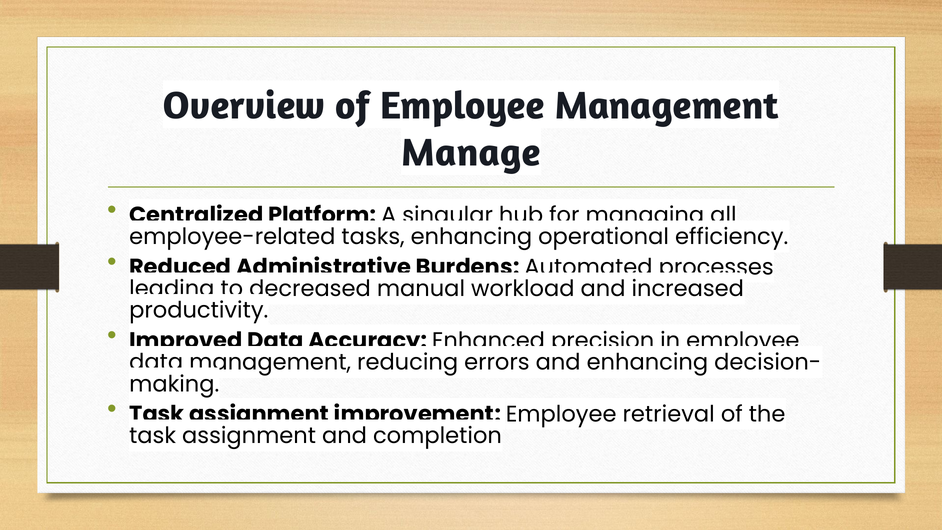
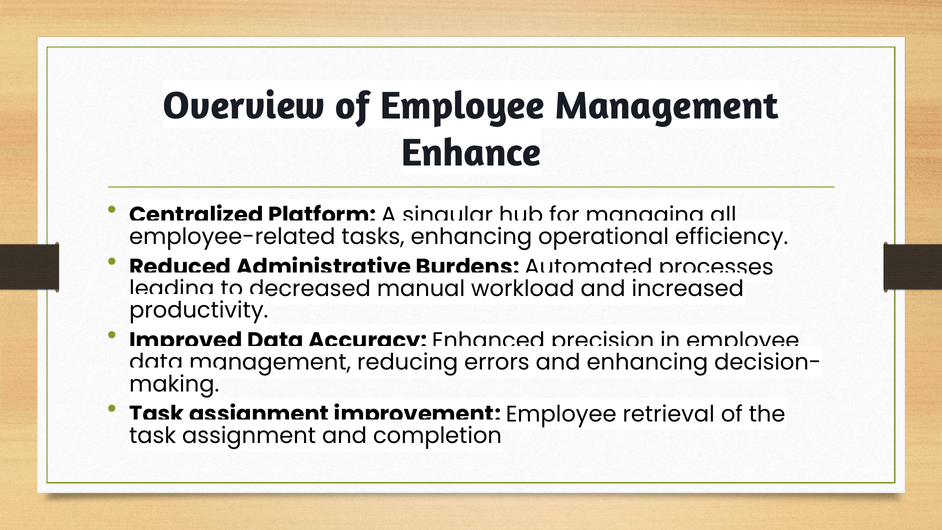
Manage: Manage -> Enhance (471, 153)
